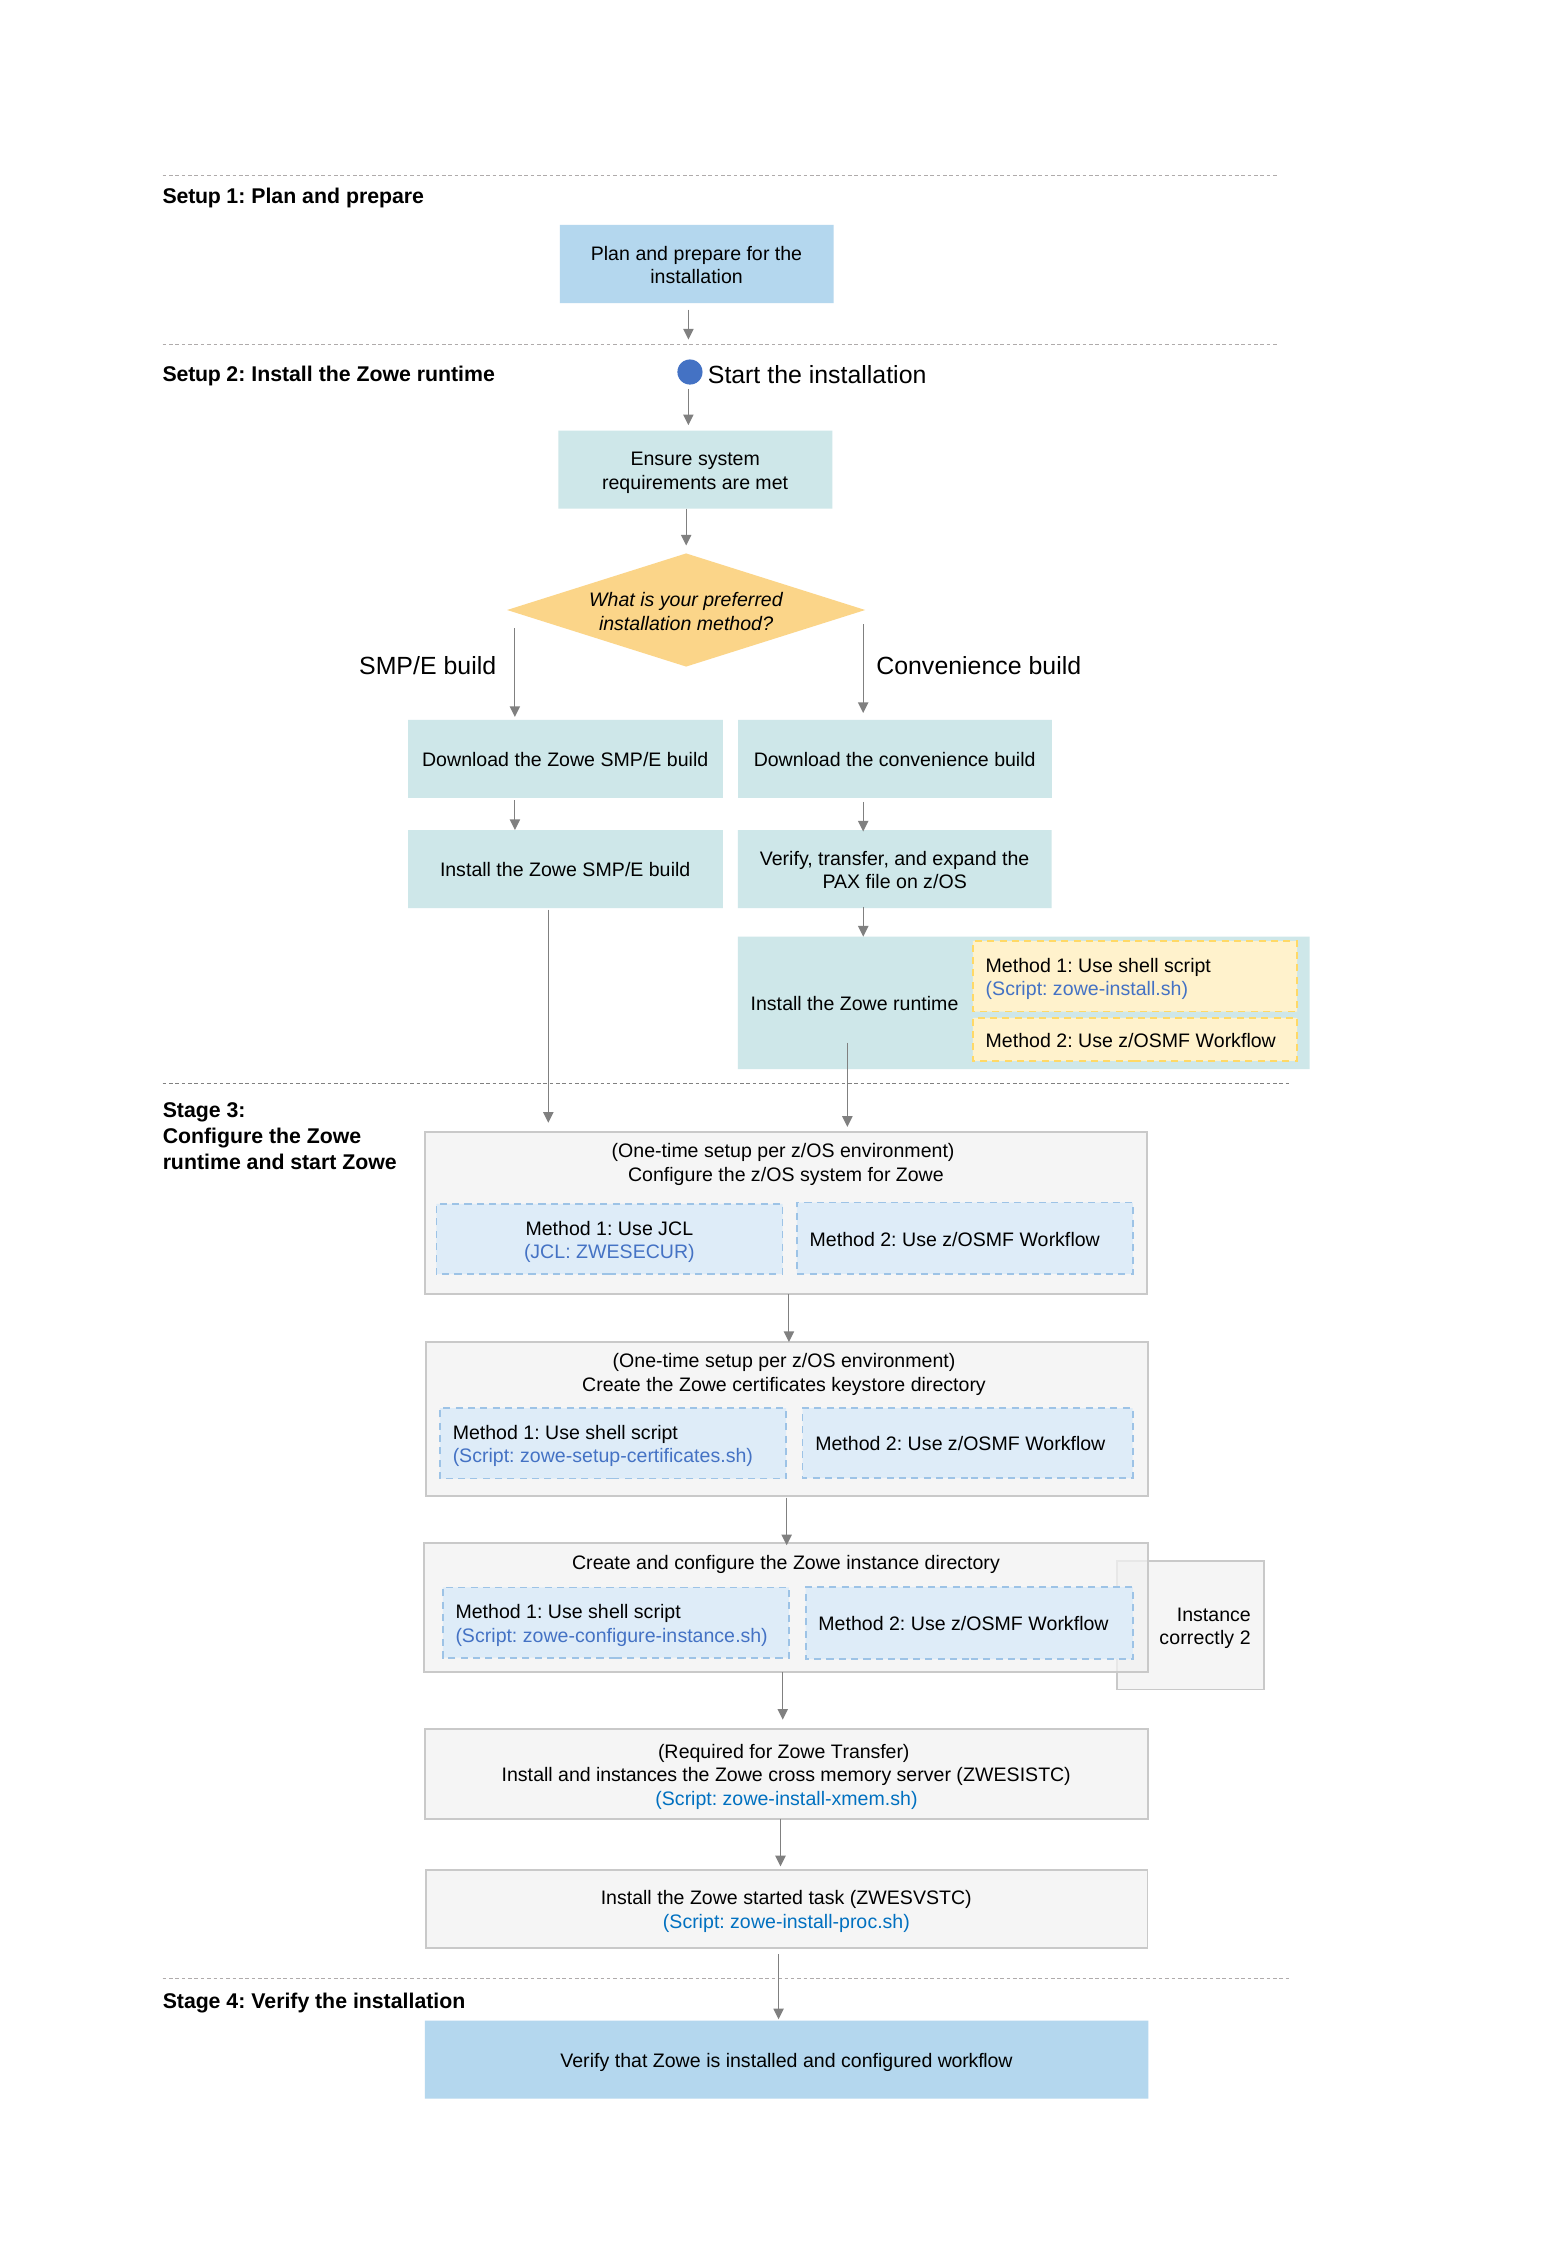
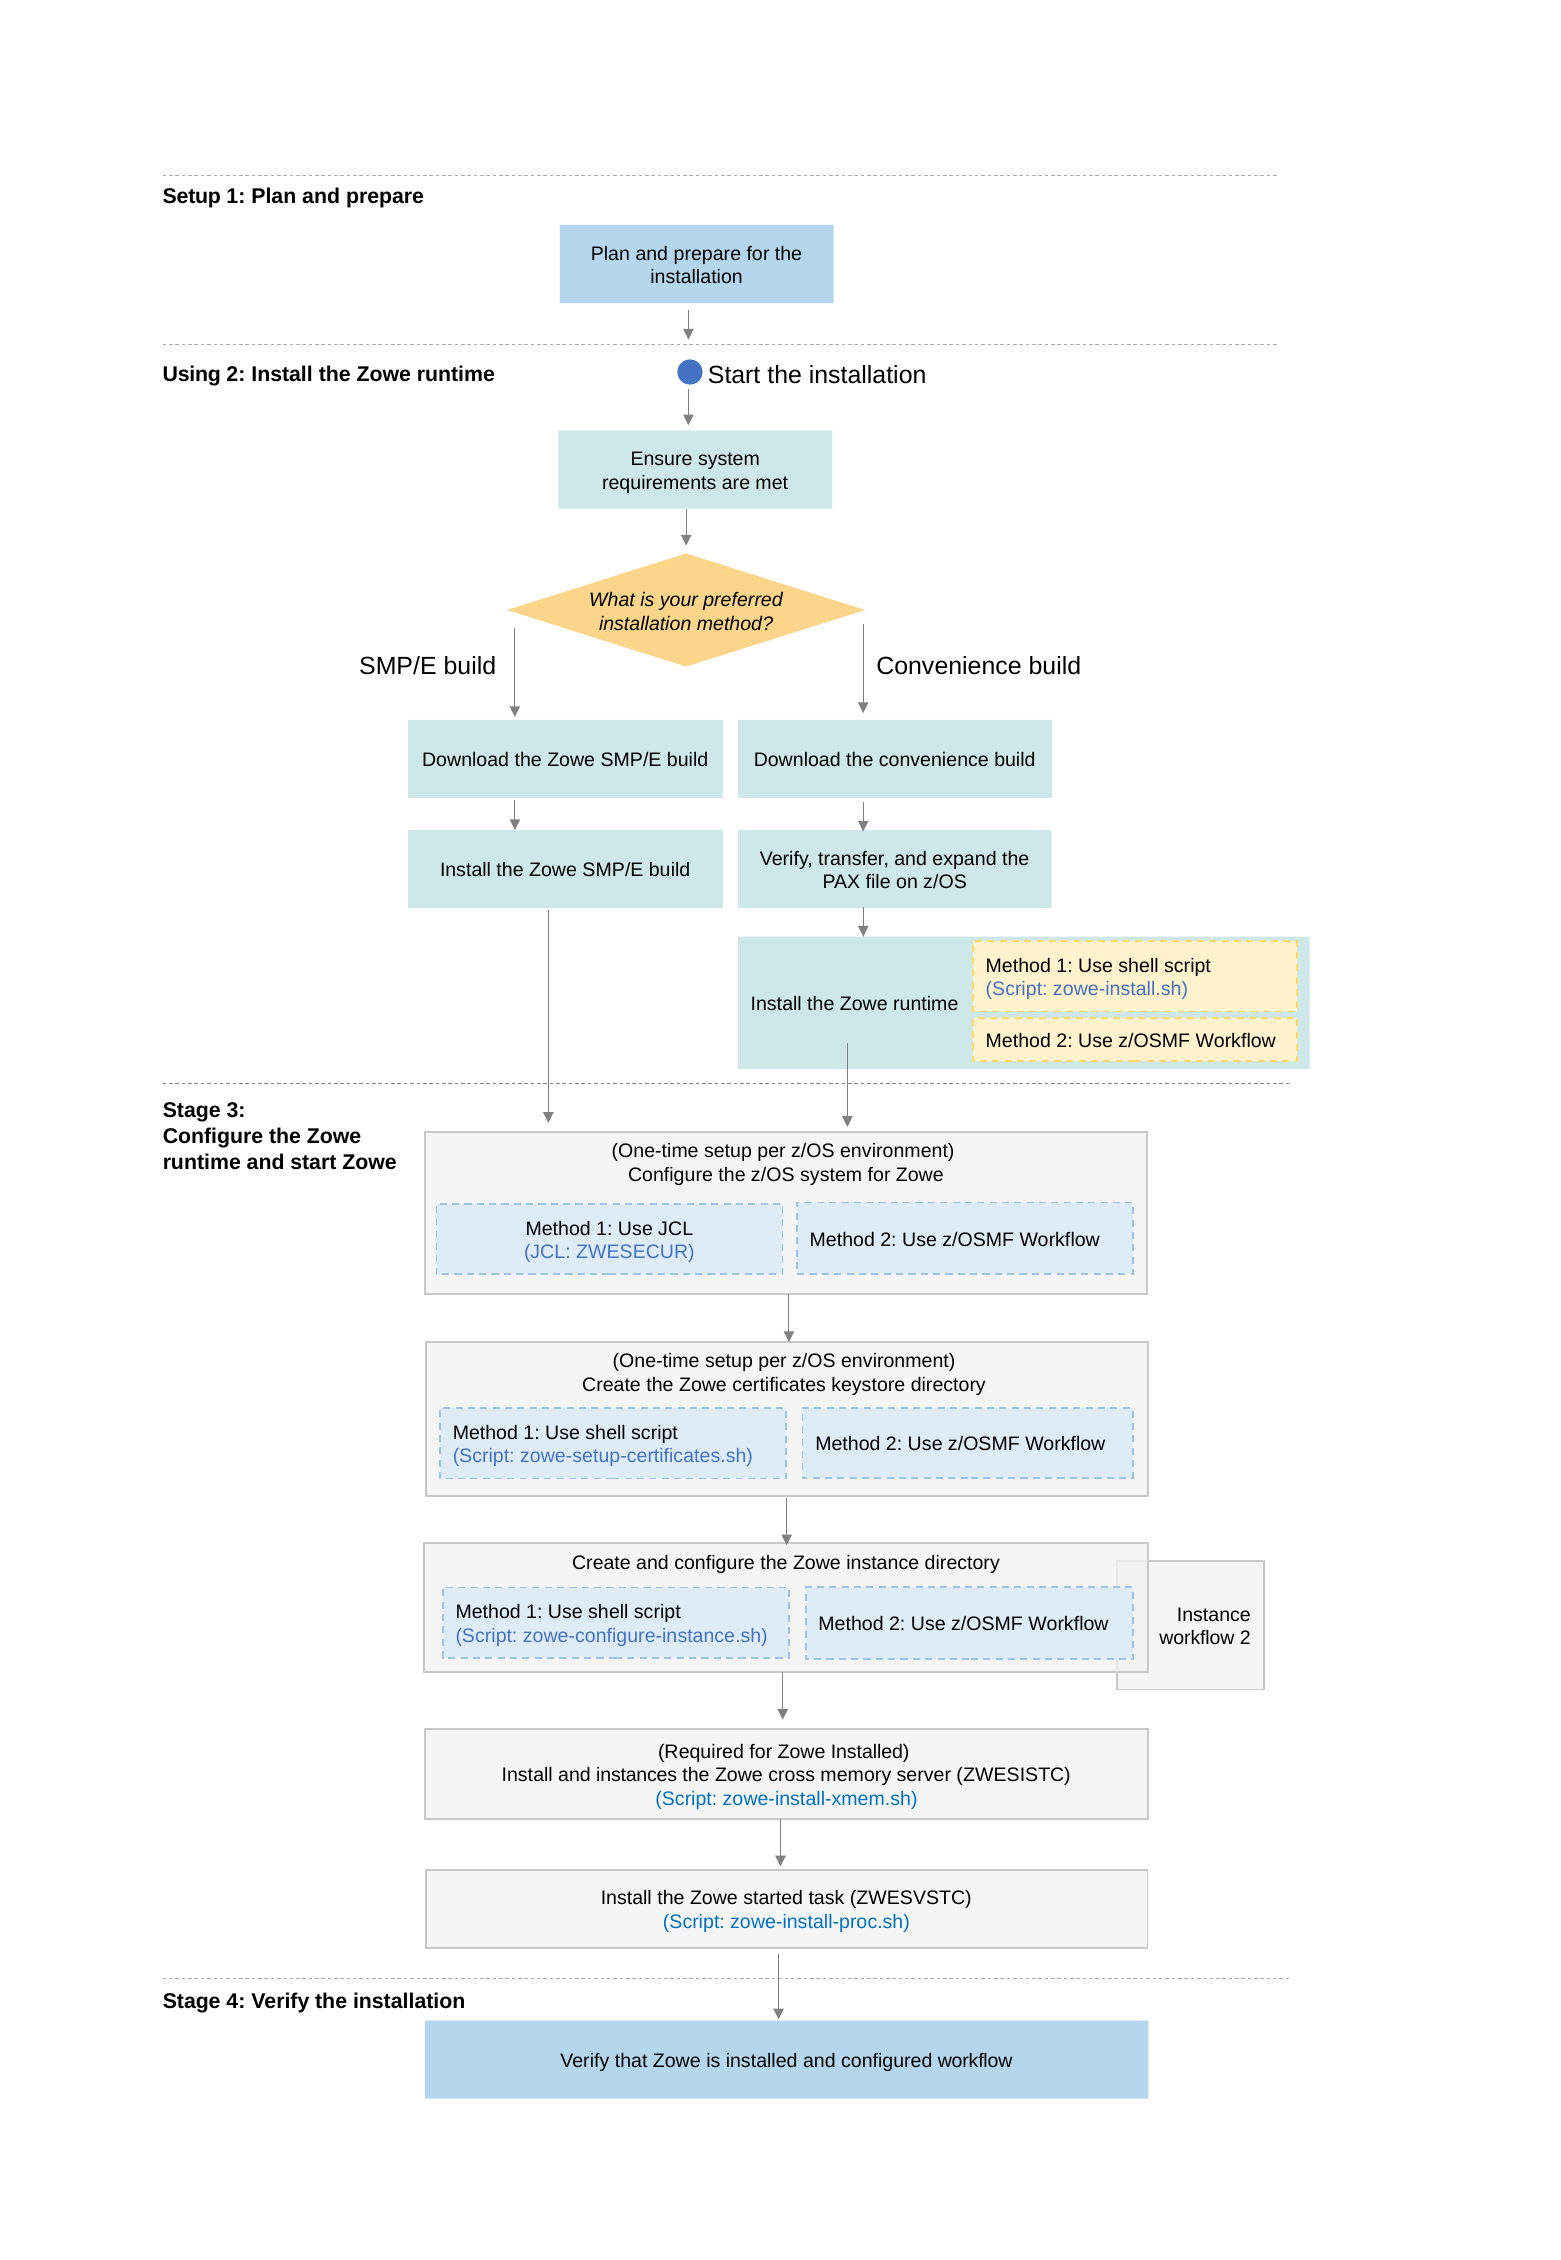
Setup: Setup -> Using (192, 375)
correctly: correctly -> workflow (1197, 1639)
Zowe Transfer: Transfer -> Installed (870, 1752)
